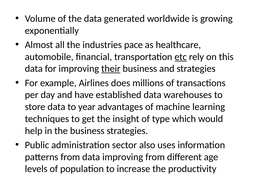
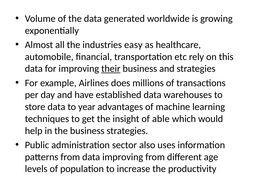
pace: pace -> easy (133, 45)
etc underline: present -> none (181, 57)
type: type -> able (161, 118)
